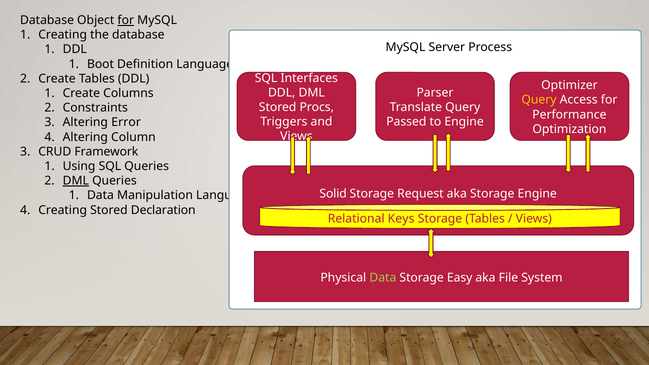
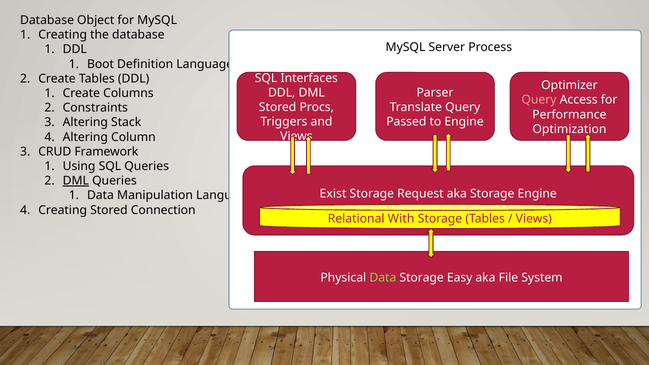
for underline: present -> none (126, 20)
Query colour: yellow -> pink (539, 100)
Error: Error -> Stack (126, 122)
Solid: Solid -> Exist (333, 194)
Declaration: Declaration -> Connection (163, 210)
Keys: Keys -> With (401, 219)
